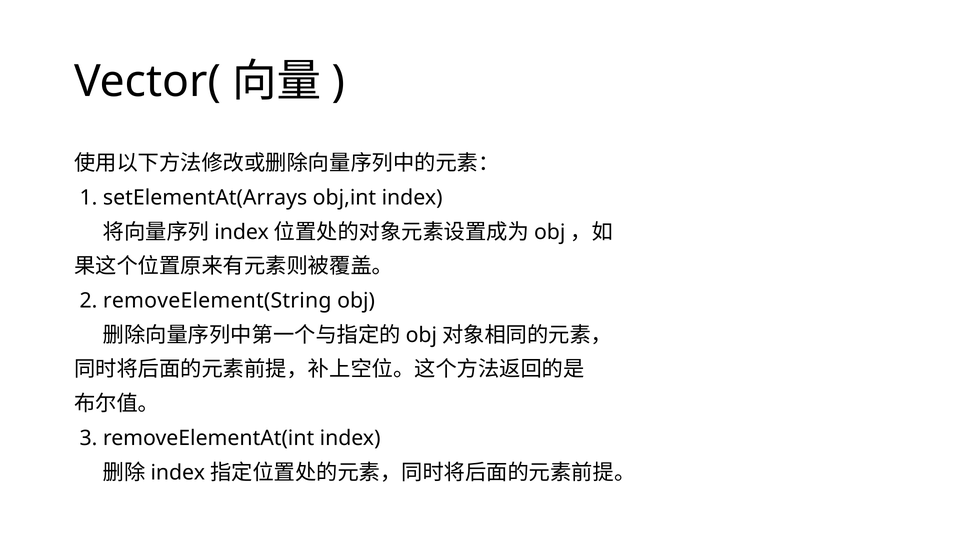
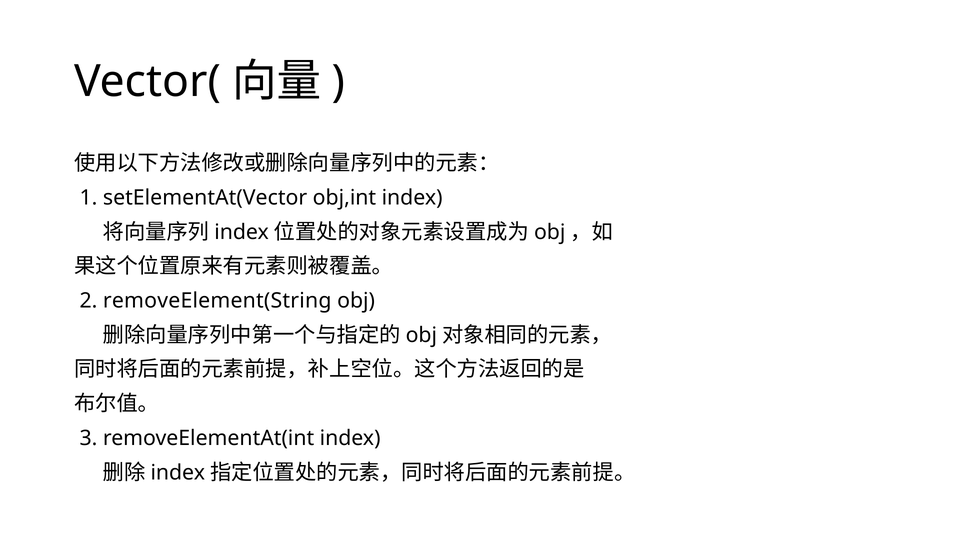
setElementAt(Arrays: setElementAt(Arrays -> setElementAt(Vector (205, 198)
